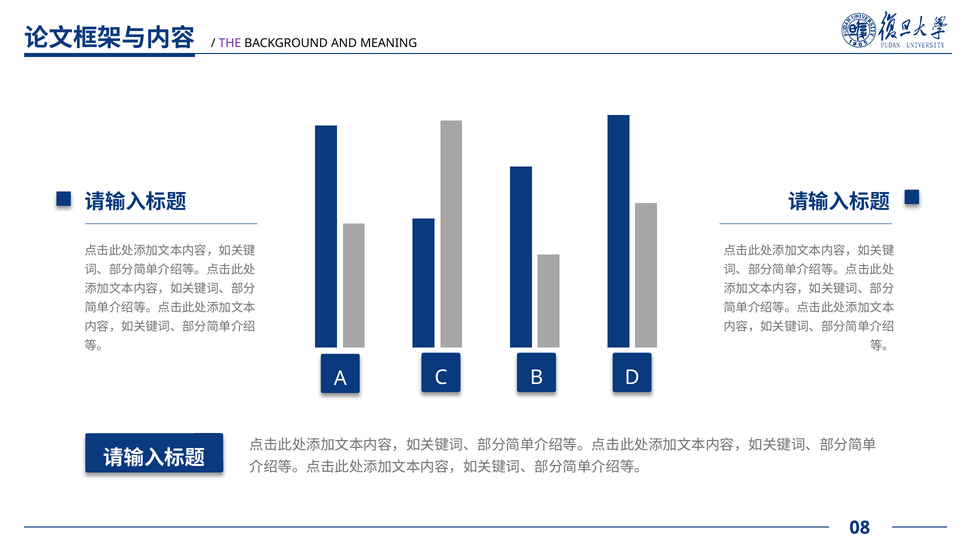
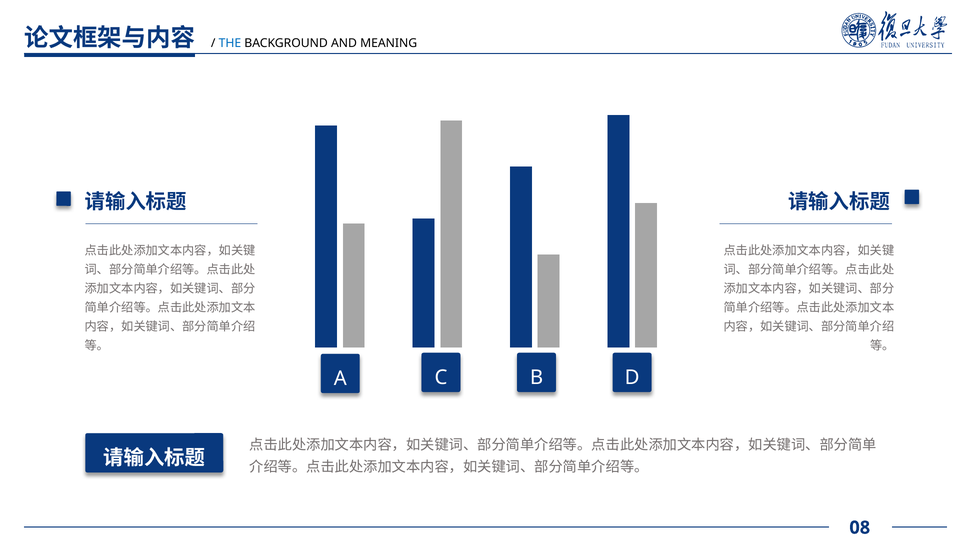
THE colour: purple -> blue (230, 43)
